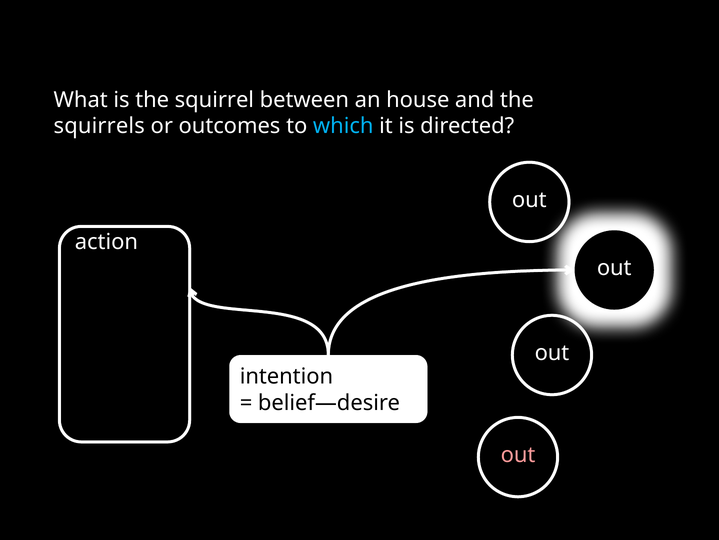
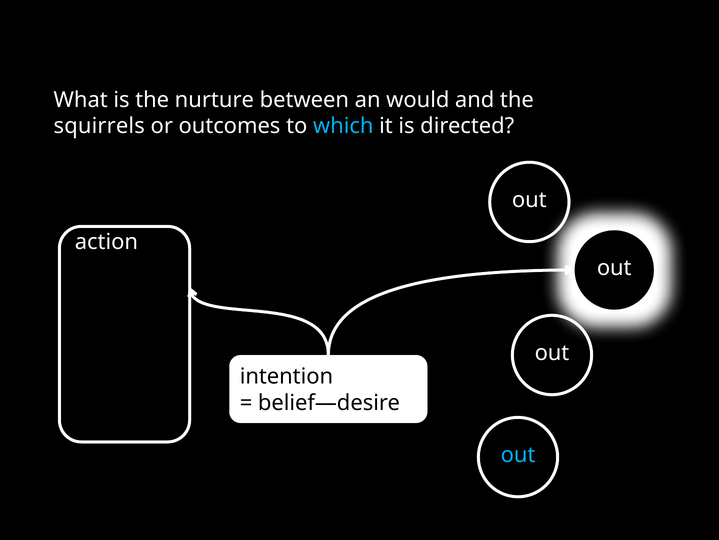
squirrel: squirrel -> nurture (214, 100)
house: house -> would (418, 100)
out colour: pink -> light blue (518, 454)
